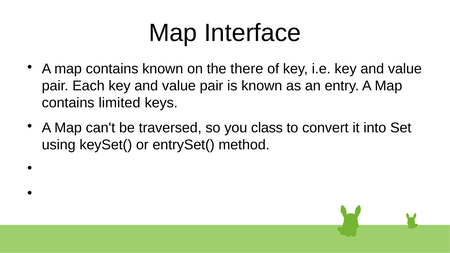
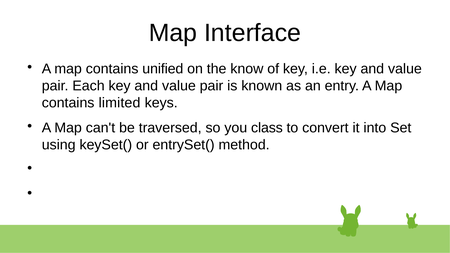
contains known: known -> unified (163, 69)
there: there -> know (247, 69)
